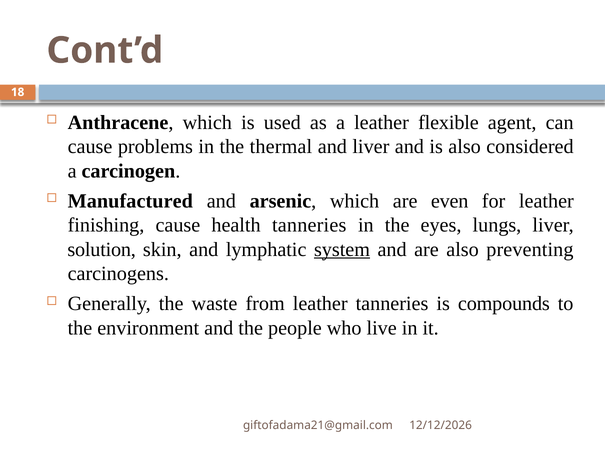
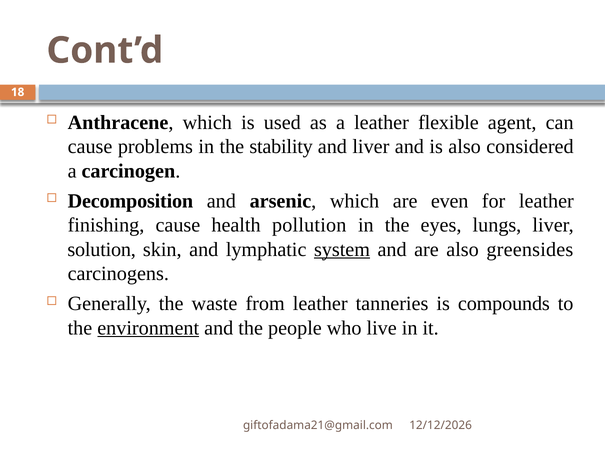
thermal: thermal -> stability (281, 147)
Manufactured: Manufactured -> Decomposition (130, 201)
health tanneries: tanneries -> pollution (309, 225)
preventing: preventing -> greensides (530, 249)
environment underline: none -> present (148, 328)
